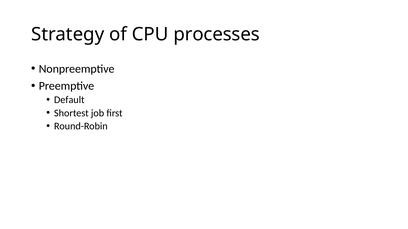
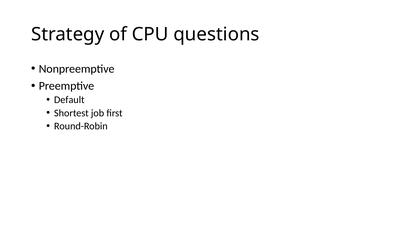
processes: processes -> questions (216, 34)
